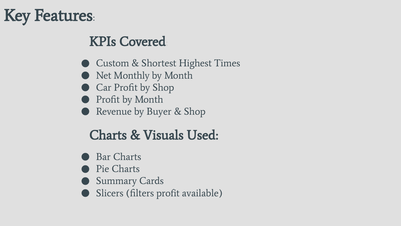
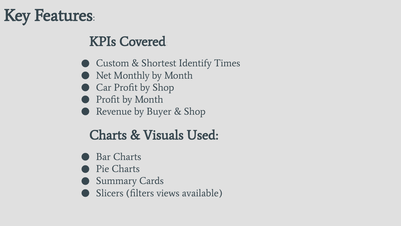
Highest: Highest -> Identify (195, 63)
filters profit: profit -> views (168, 193)
